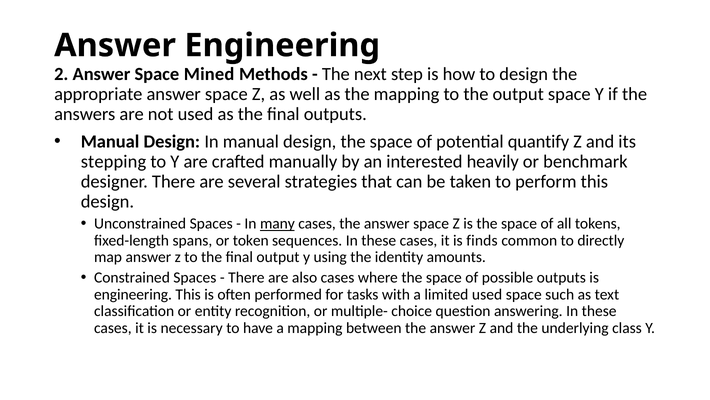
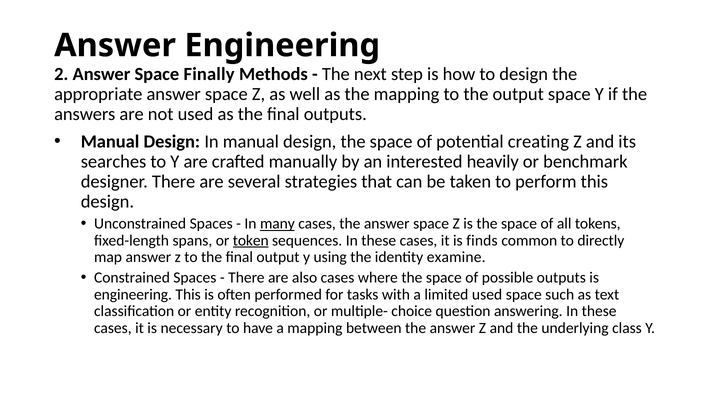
Mined: Mined -> Finally (209, 74)
quantify: quantify -> creating (538, 141)
stepping: stepping -> searches (114, 161)
token underline: none -> present (251, 240)
amounts: amounts -> examine (456, 257)
